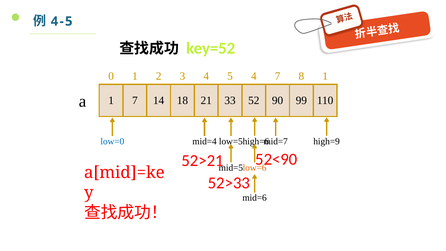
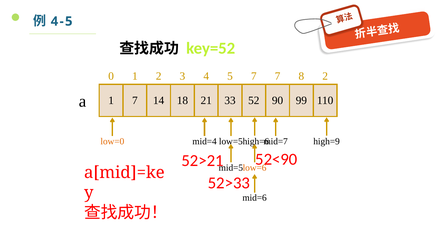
5 4: 4 -> 7 (254, 76)
8 1: 1 -> 2 (325, 76)
low=0 colour: blue -> orange (112, 141)
